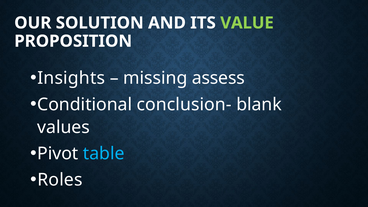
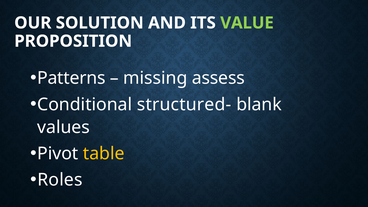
Insights: Insights -> Patterns (71, 78)
conclusion-: conclusion- -> structured- (184, 104)
table colour: light blue -> yellow (104, 154)
